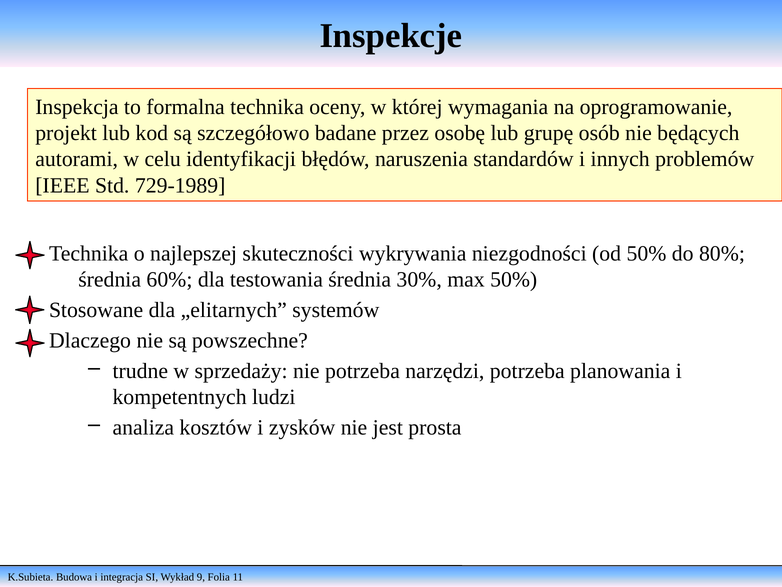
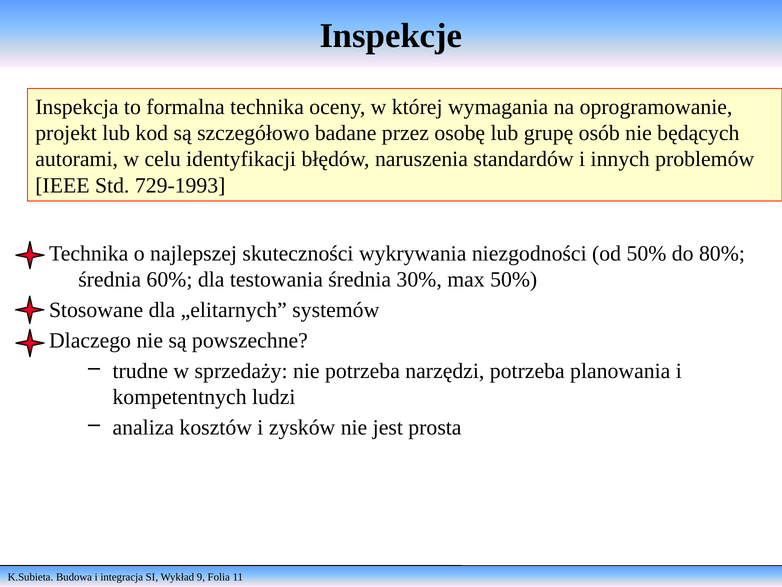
729-1989: 729-1989 -> 729-1993 (180, 185)
